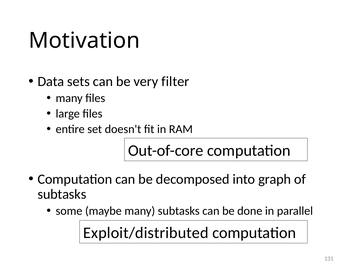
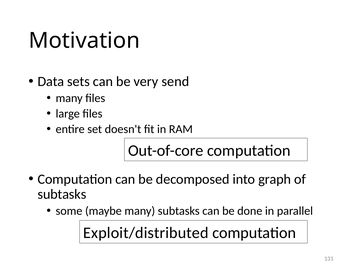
filter: filter -> send (175, 82)
